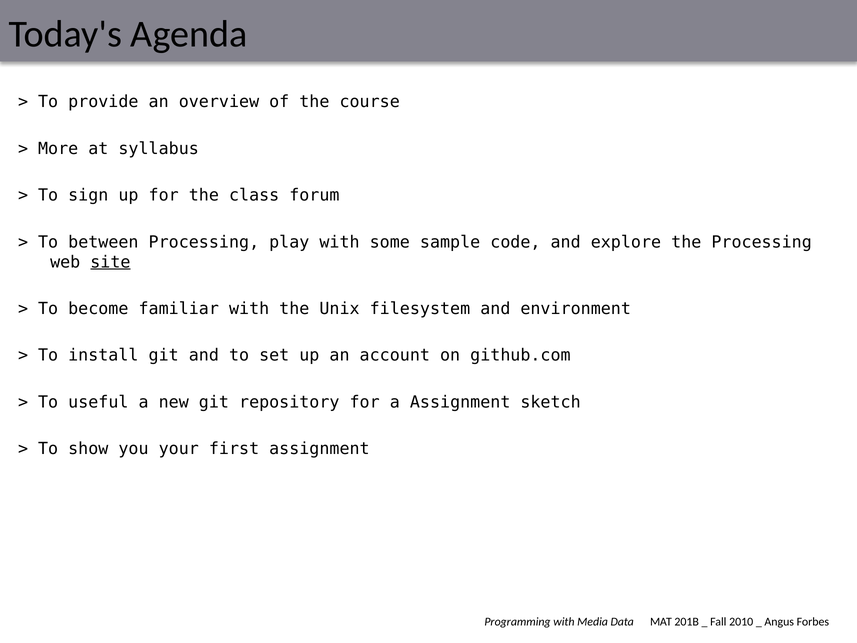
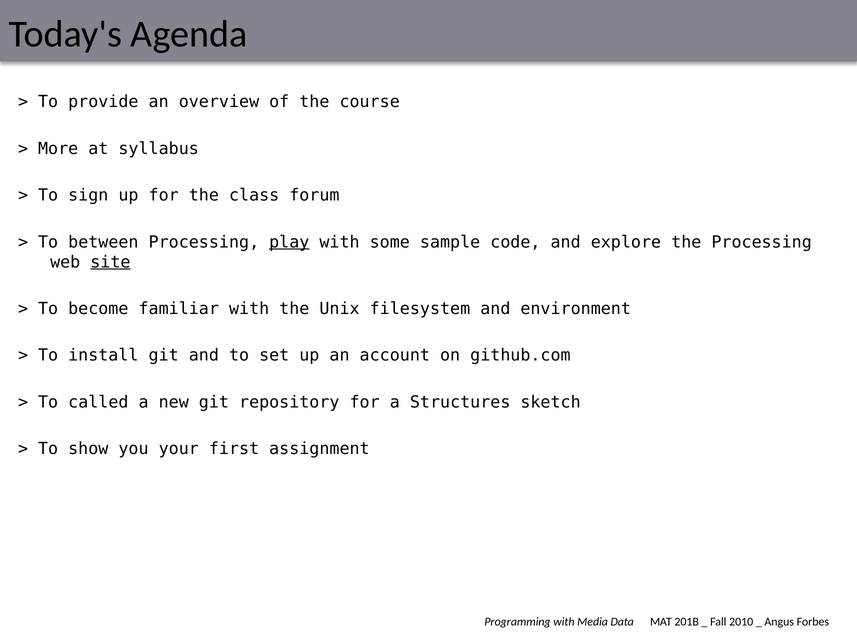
play underline: none -> present (289, 242)
useful: useful -> called (98, 402)
a Assignment: Assignment -> Structures (460, 402)
